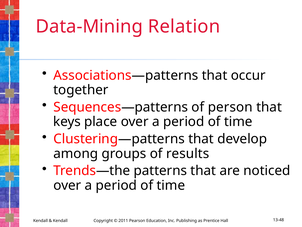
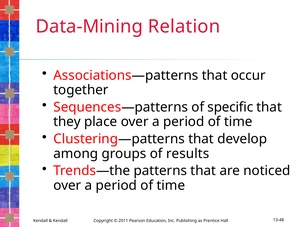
person: person -> specific (230, 107)
keys: keys -> they (67, 122)
